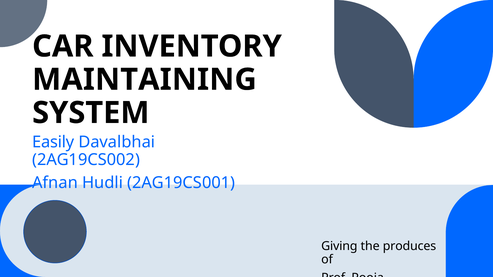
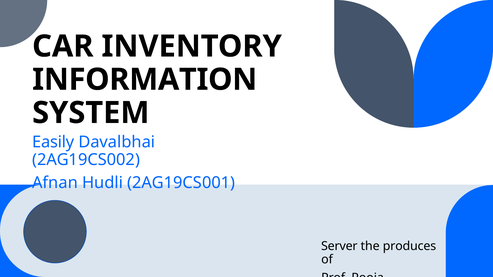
MAINTAINING: MAINTAINING -> INFORMATION (145, 80)
Giving: Giving -> Server (339, 246)
